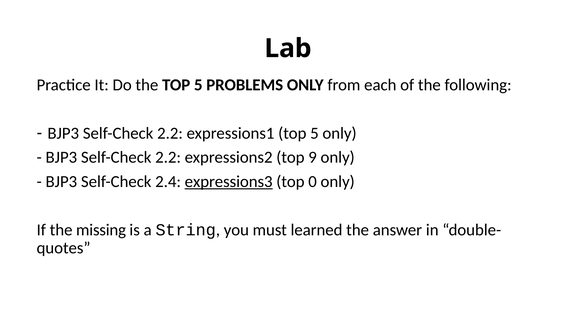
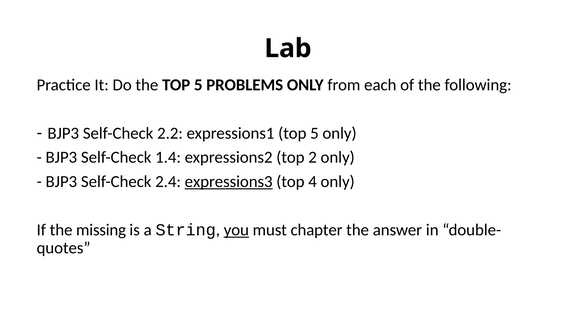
2.2: 2.2 -> 1.4 (168, 157)
9: 9 -> 2 (313, 157)
0: 0 -> 4 (313, 182)
you underline: none -> present (236, 230)
learned: learned -> chapter (317, 230)
